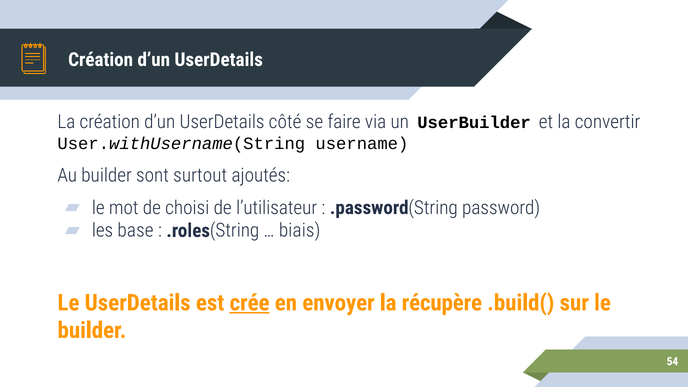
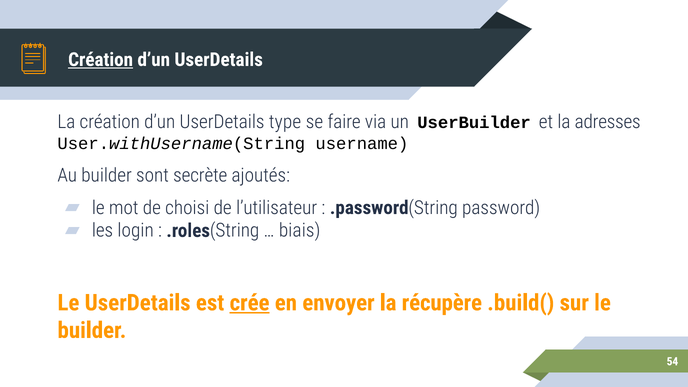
Création underline: none -> present (101, 60)
côté: côté -> type (285, 122)
convertir: convertir -> adresses (608, 122)
surtout: surtout -> secrète (200, 175)
base: base -> login (136, 231)
